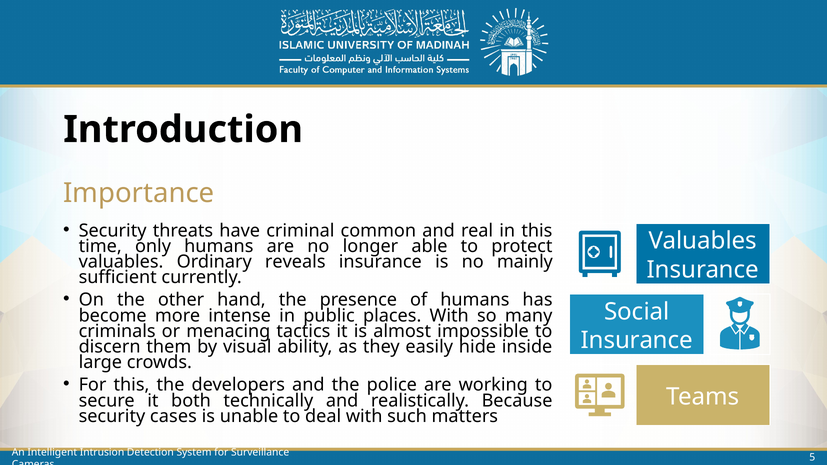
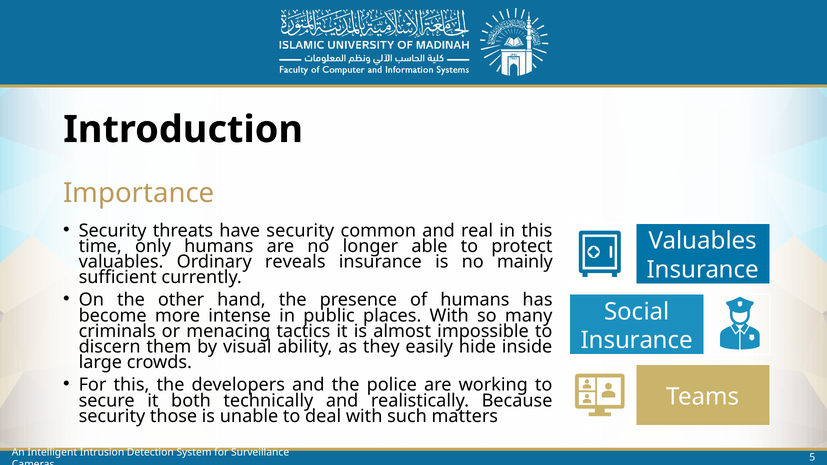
have criminal: criminal -> security (300, 231)
cases: cases -> those (174, 416)
